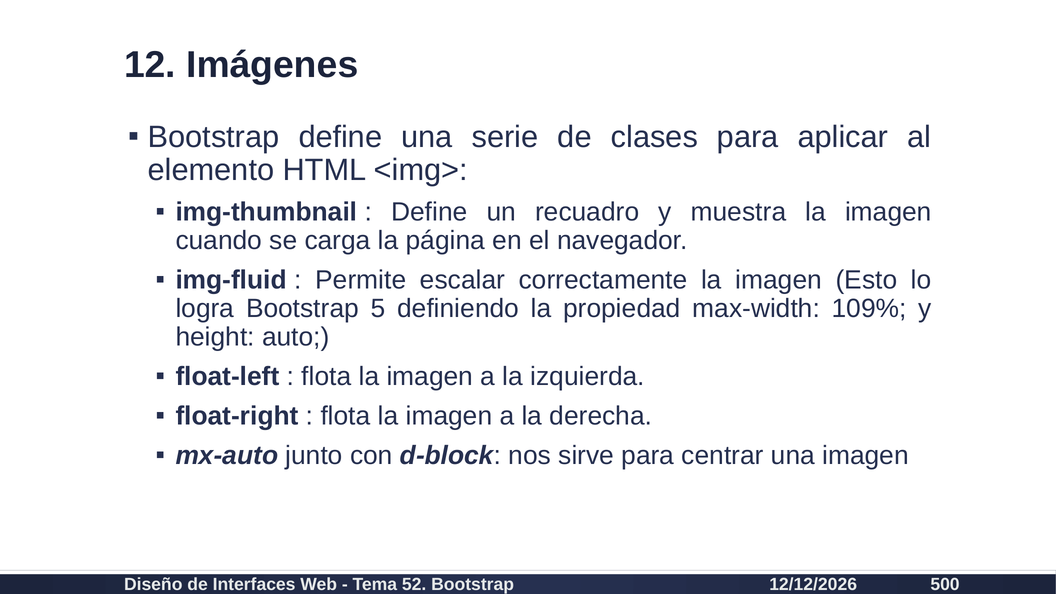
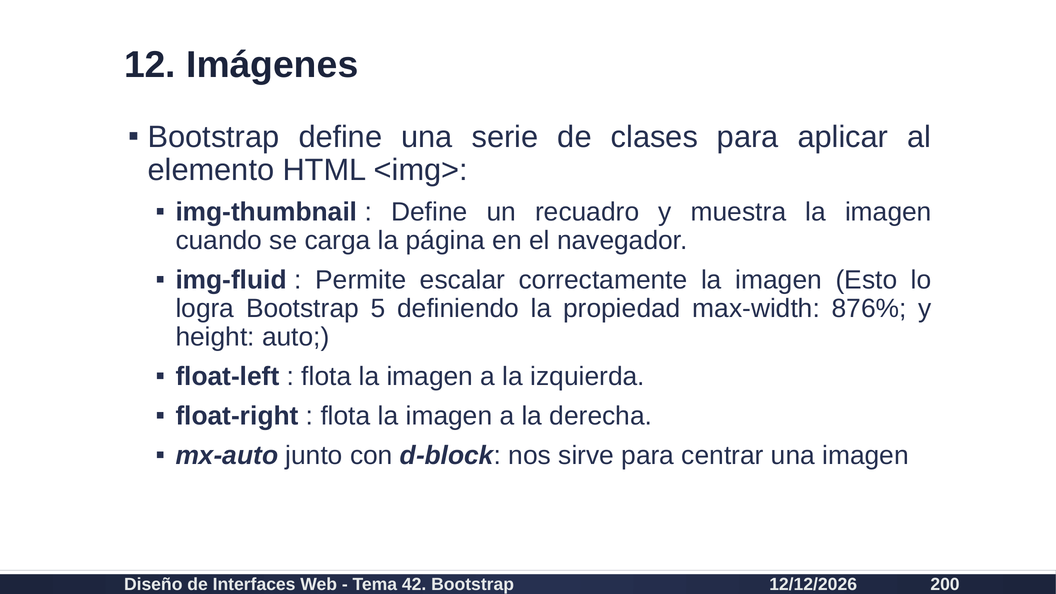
109%: 109% -> 876% (869, 309)
52: 52 -> 42 (414, 584)
500: 500 -> 200 (945, 585)
